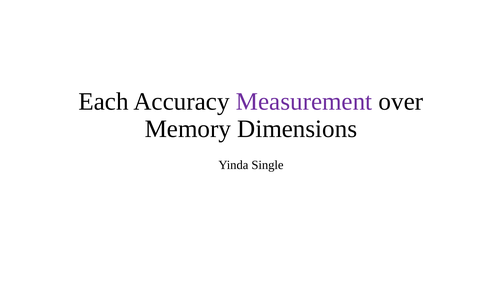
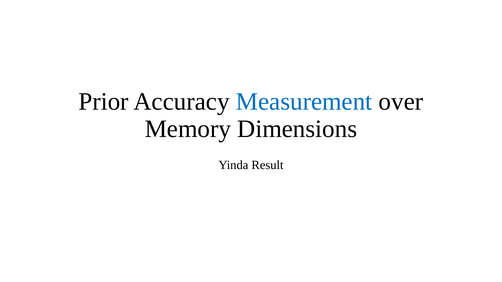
Each: Each -> Prior (104, 102)
Measurement colour: purple -> blue (304, 102)
Single: Single -> Result (268, 165)
